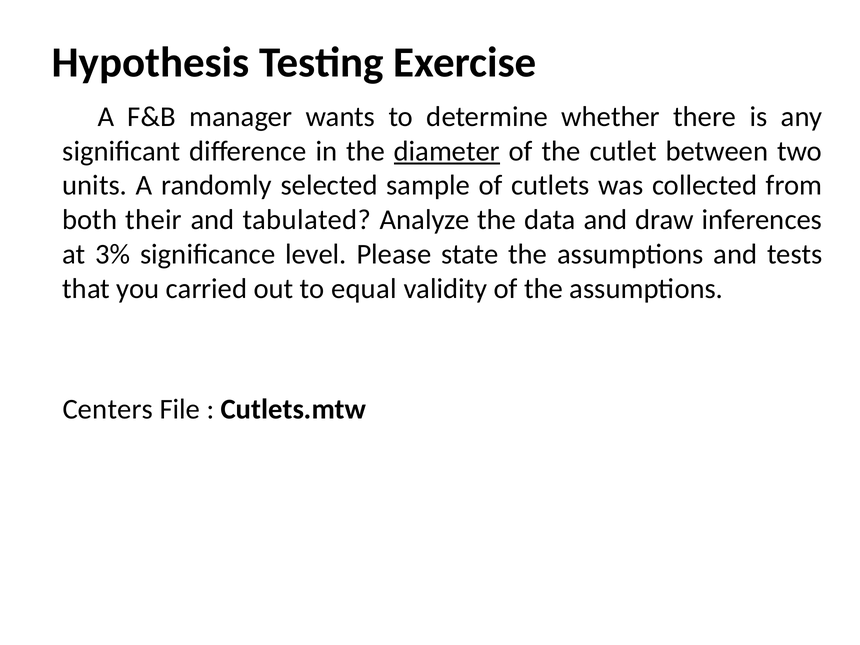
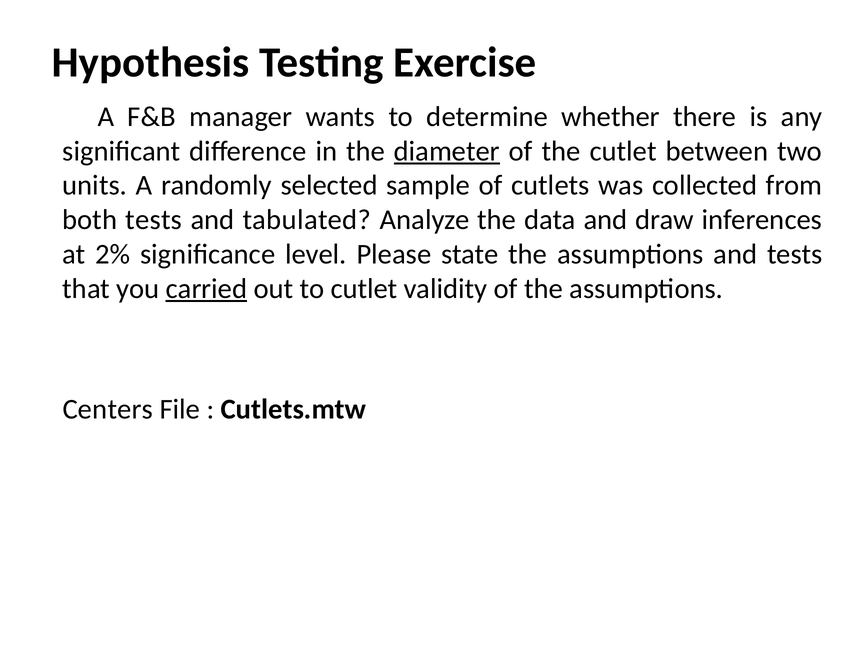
both their: their -> tests (154, 220)
3%: 3% -> 2% (113, 254)
carried underline: none -> present (206, 289)
to equal: equal -> cutlet (364, 289)
